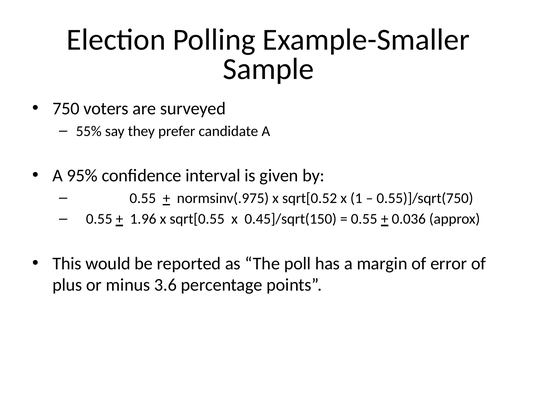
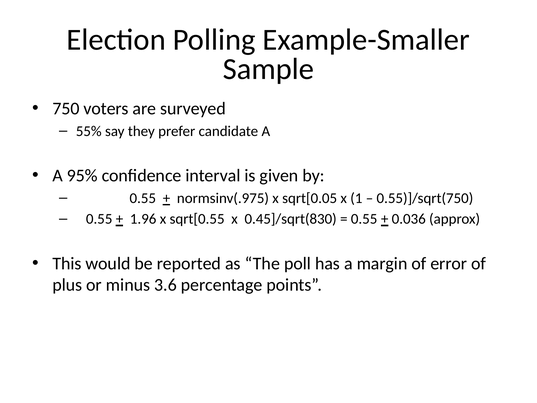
sqrt[0.52: sqrt[0.52 -> sqrt[0.05 (310, 198)
0.45]/sqrt(150: 0.45]/sqrt(150 -> 0.45]/sqrt(830 (291, 219)
